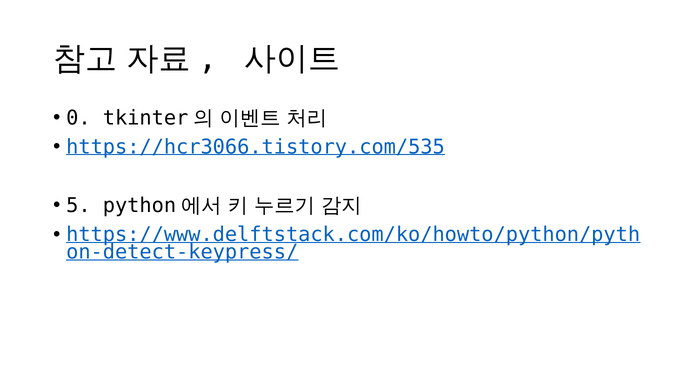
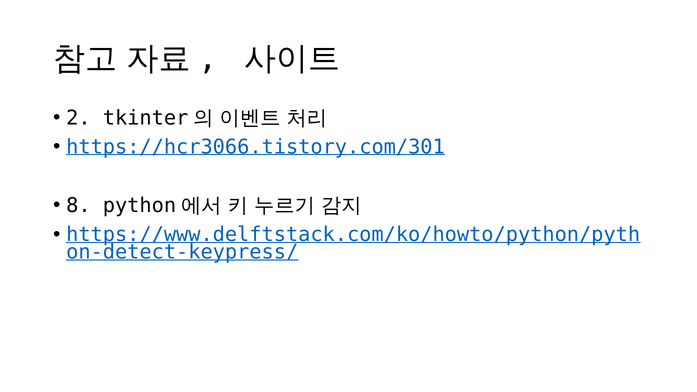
0: 0 -> 2 (78, 118)
https://hcr3066.tistory.com/535: https://hcr3066.tistory.com/535 -> https://hcr3066.tistory.com/301 (256, 147)
5: 5 -> 8 (78, 206)
